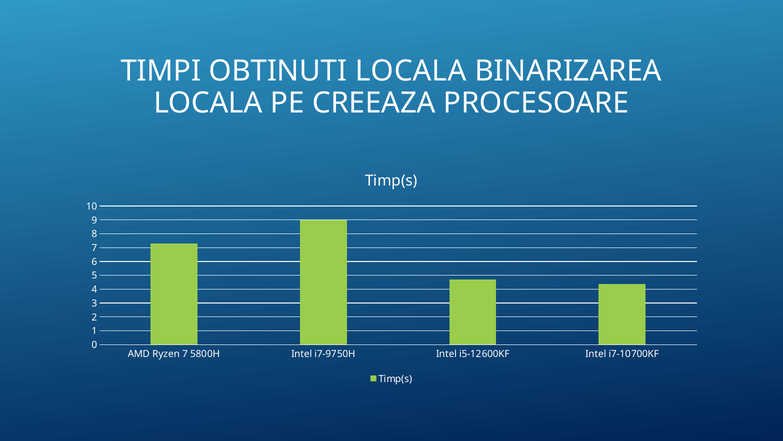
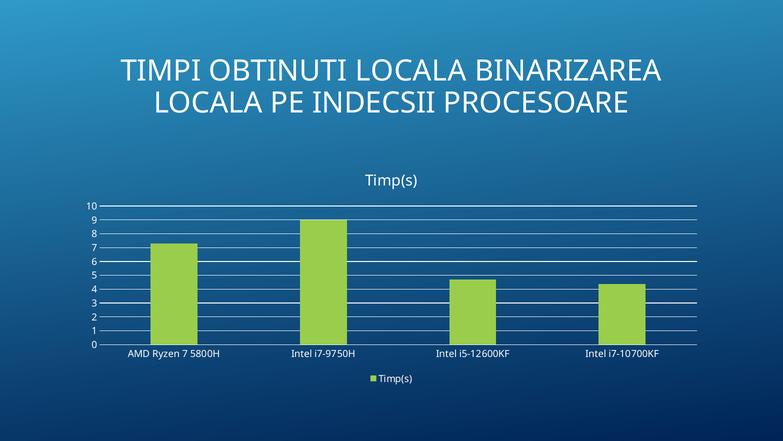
CREEAZA: CREEAZA -> INDECSII (374, 103)
